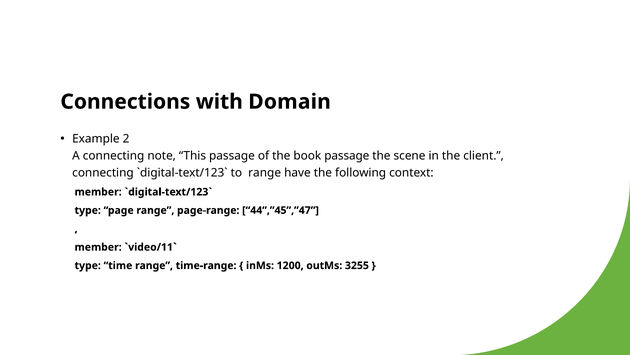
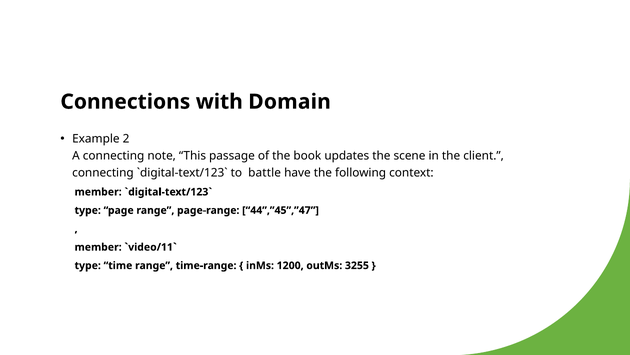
book passage: passage -> updates (347, 156)
to range: range -> battle (265, 173)
